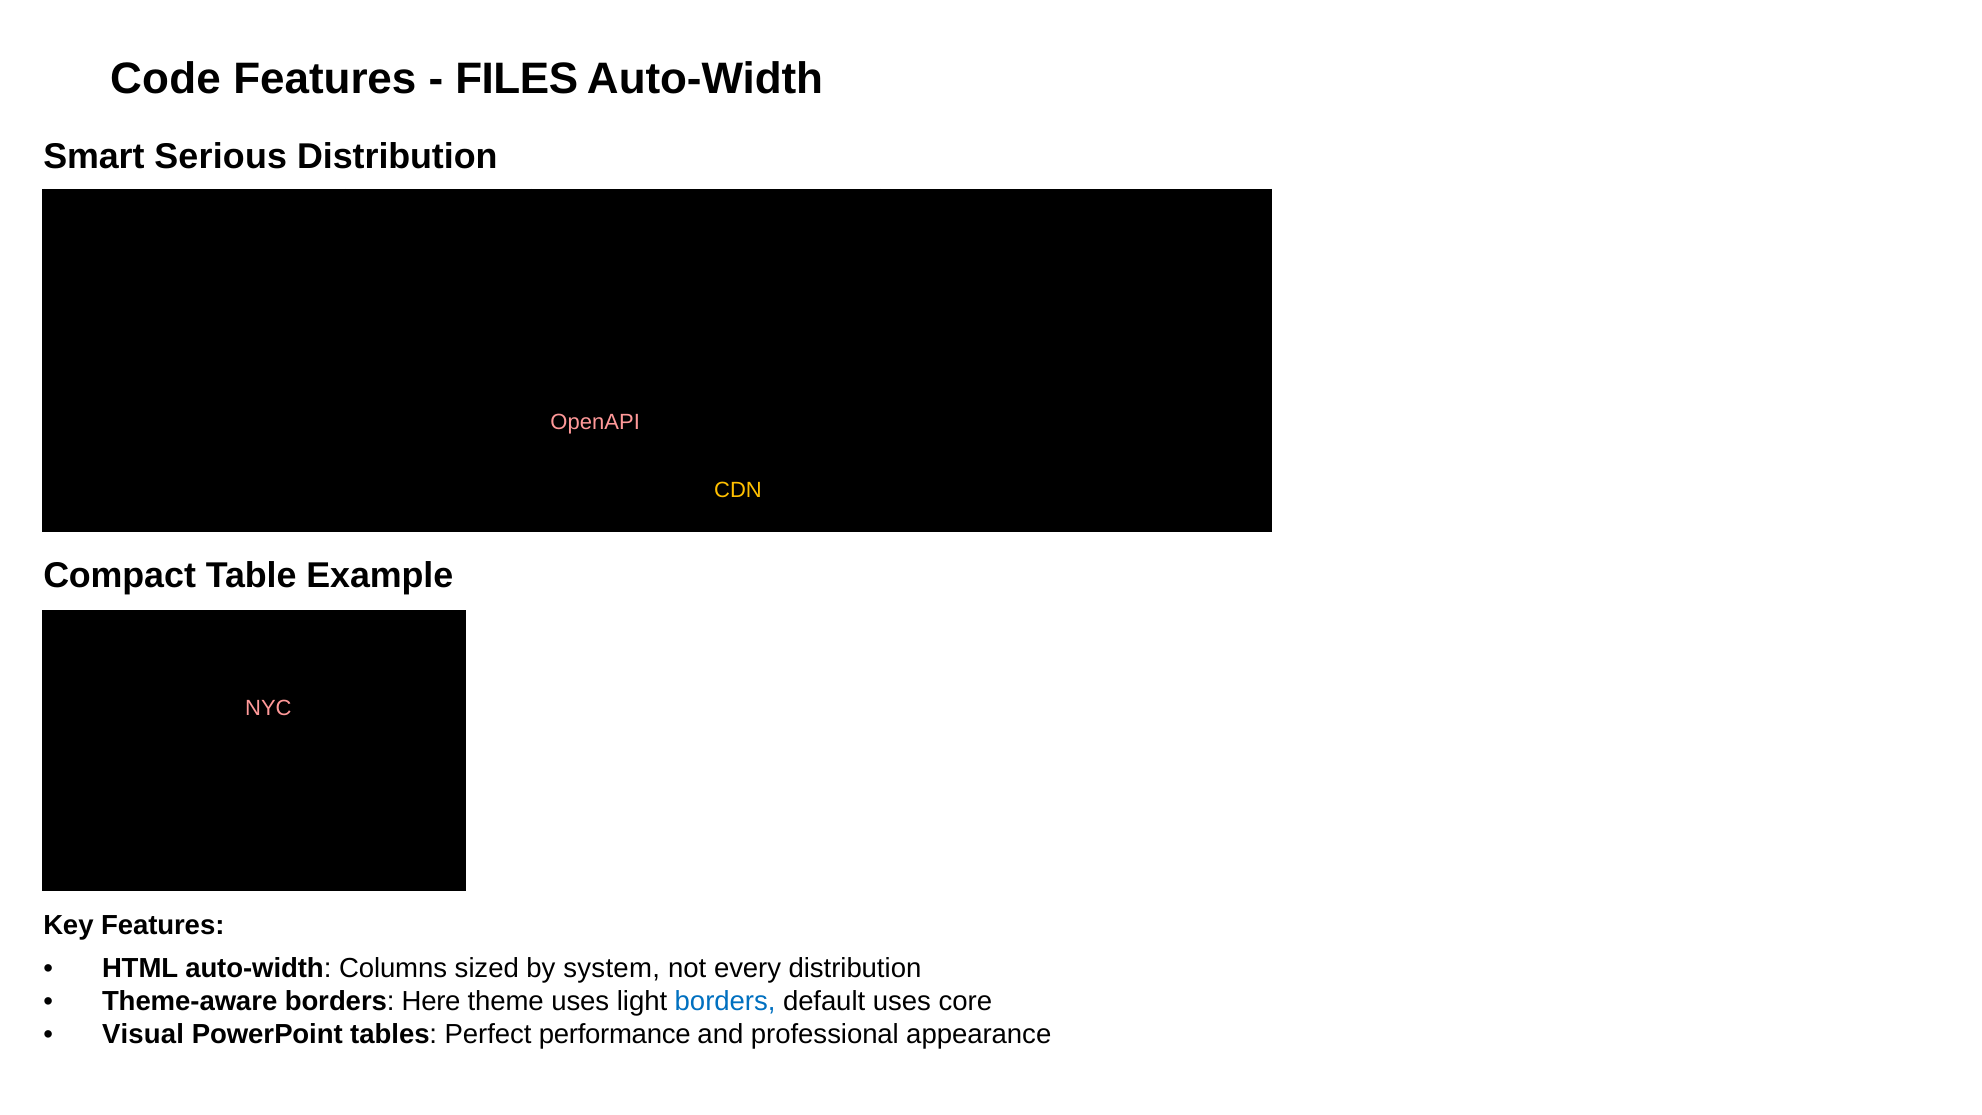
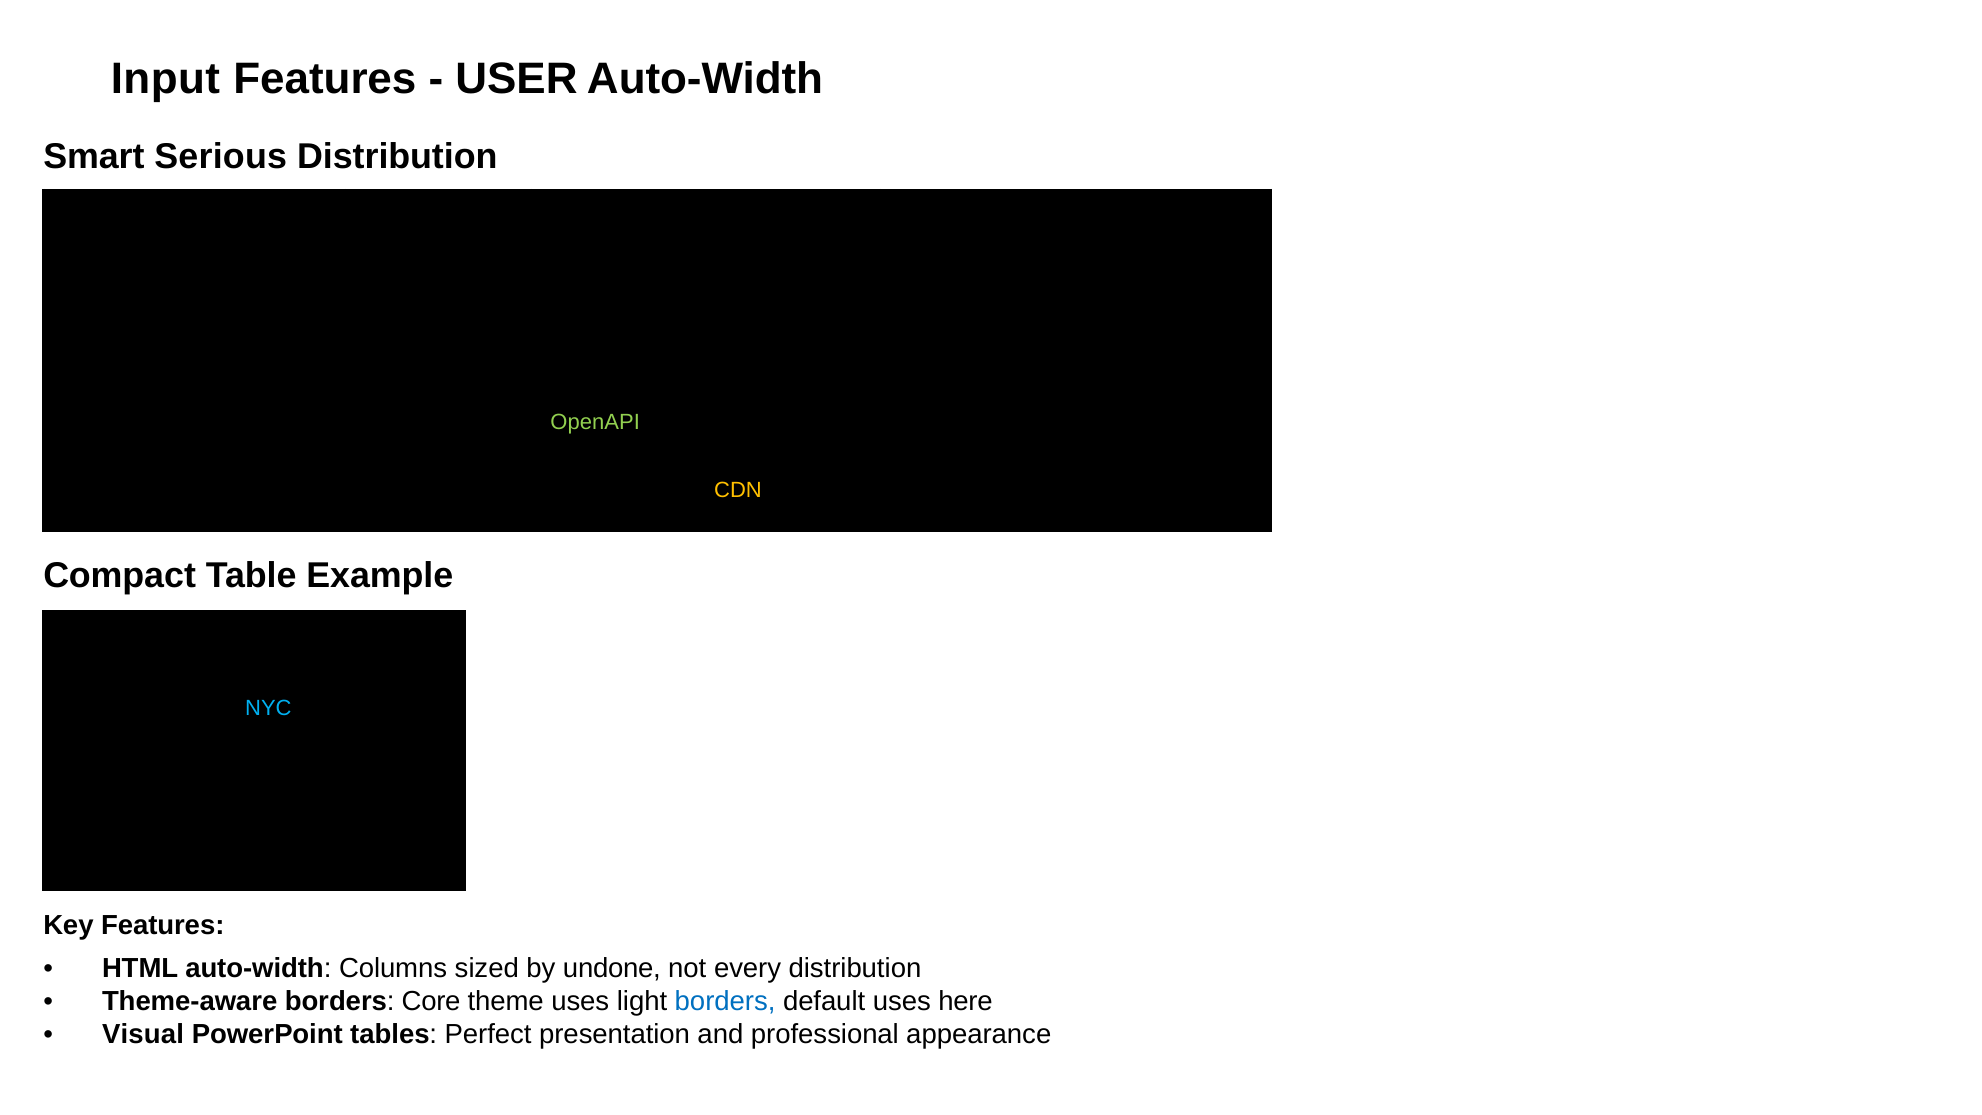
Code: Code -> Input (165, 79)
FILES: FILES -> USER (517, 79)
OpenAPI colour: pink -> light green (595, 422)
NYC colour: pink -> light blue (268, 708)
system: system -> undone (612, 968)
Here: Here -> Core (431, 1001)
core: core -> here (965, 1001)
Perfect performance: performance -> presentation (615, 1034)
